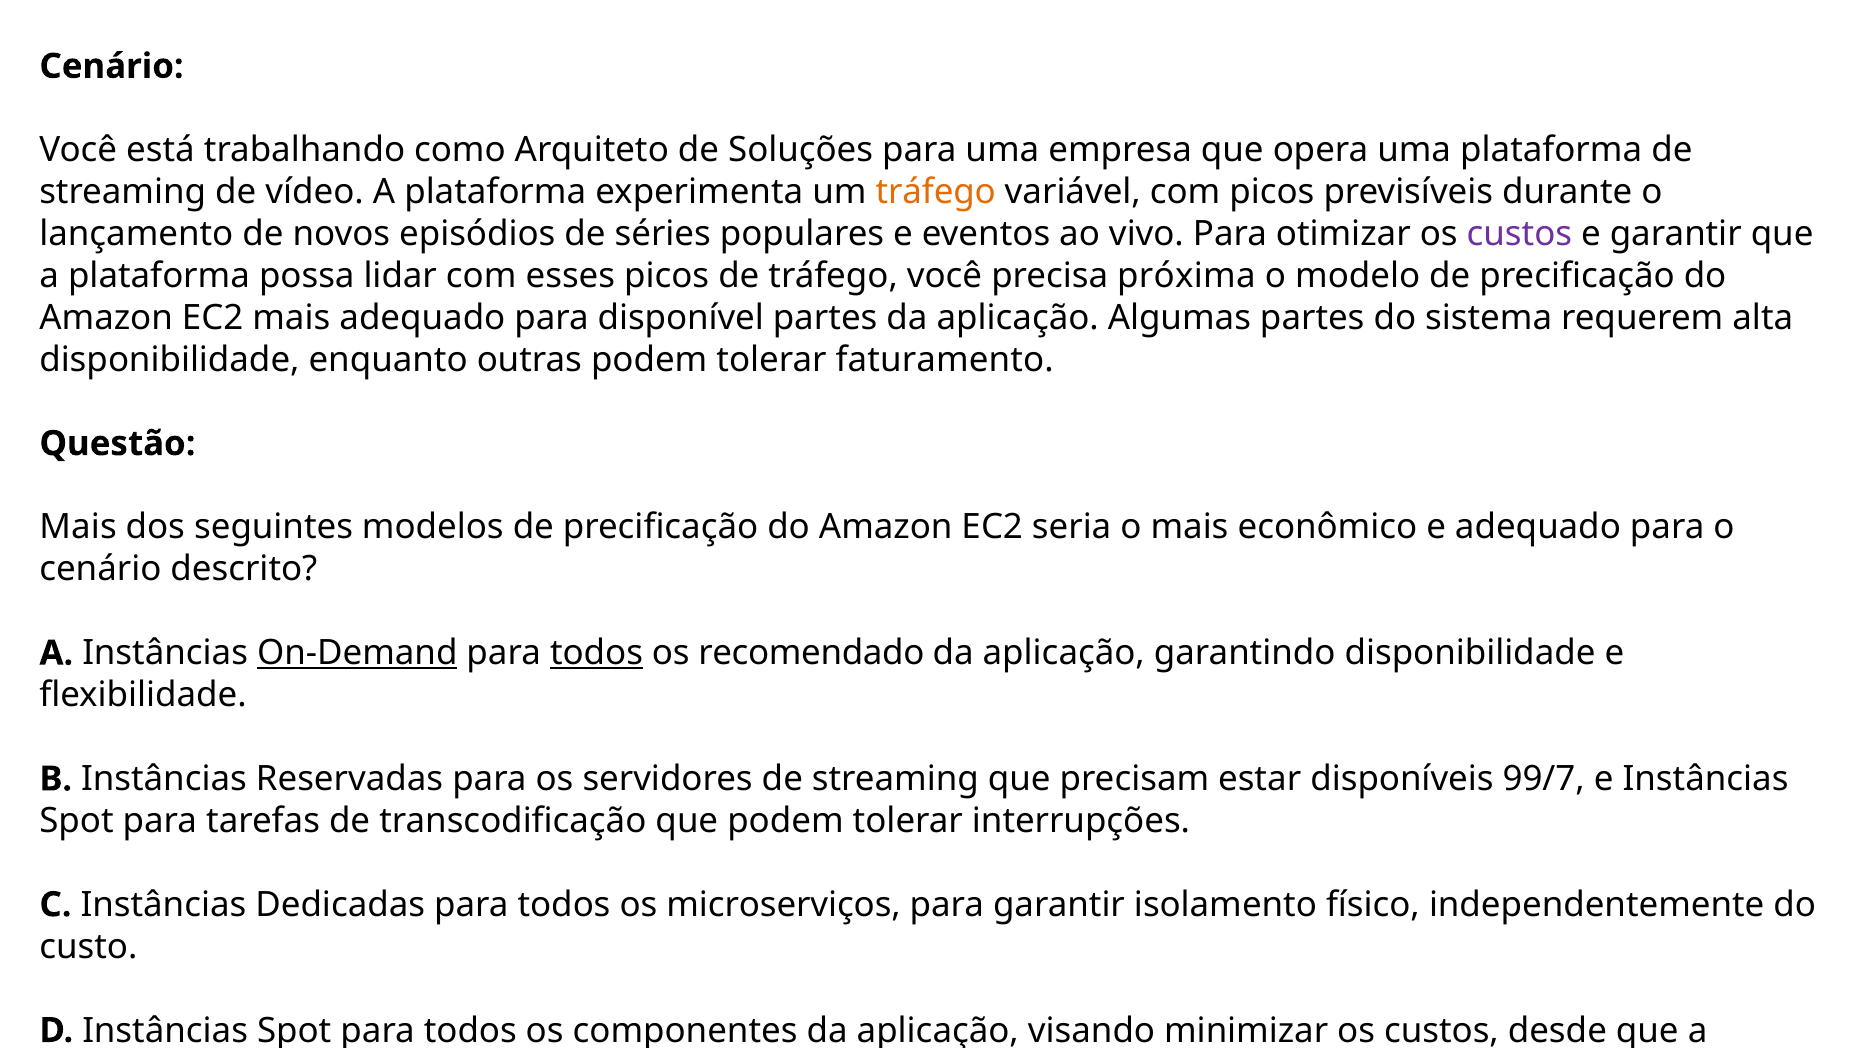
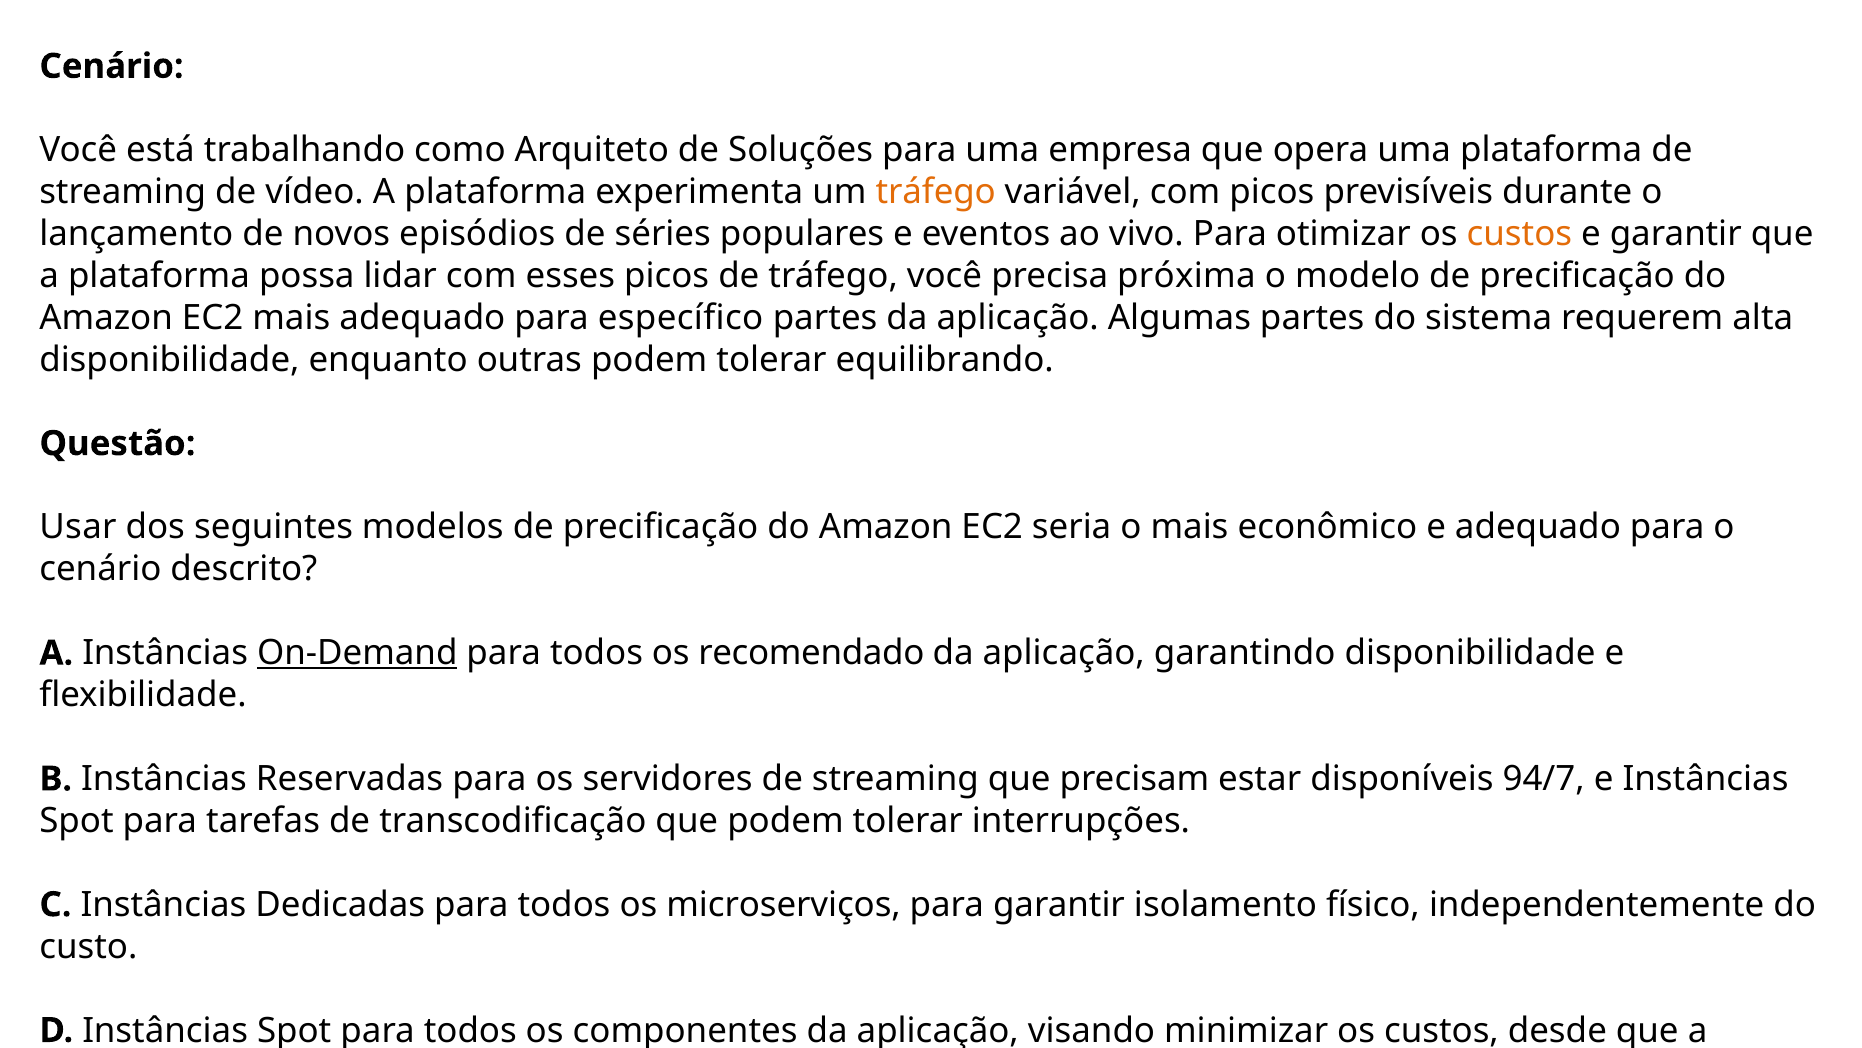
custos colour: purple -> orange (1519, 234)
disponível: disponível -> específico (681, 318)
faturamento: faturamento -> equilibrando (945, 360)
Mais: Mais -> Usar (78, 527)
todos underline: present -> none (597, 653)
99/7: 99/7 -> 94/7 (1544, 778)
